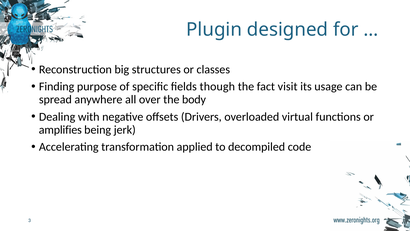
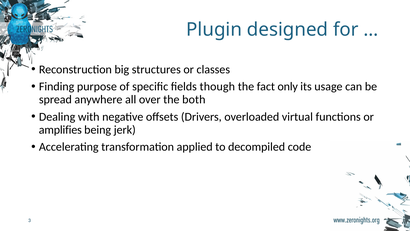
visit: visit -> only (288, 86)
body: body -> both (194, 99)
